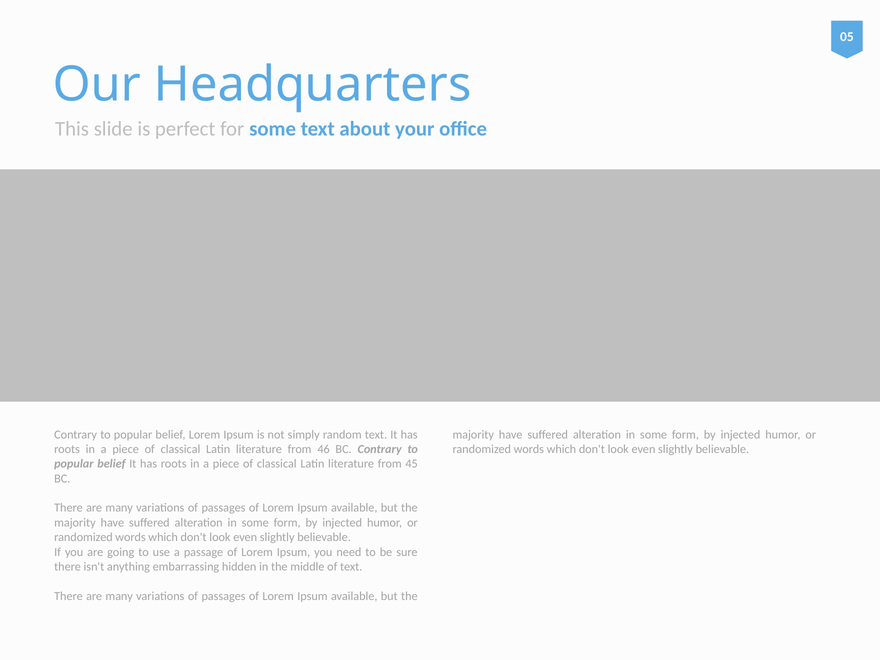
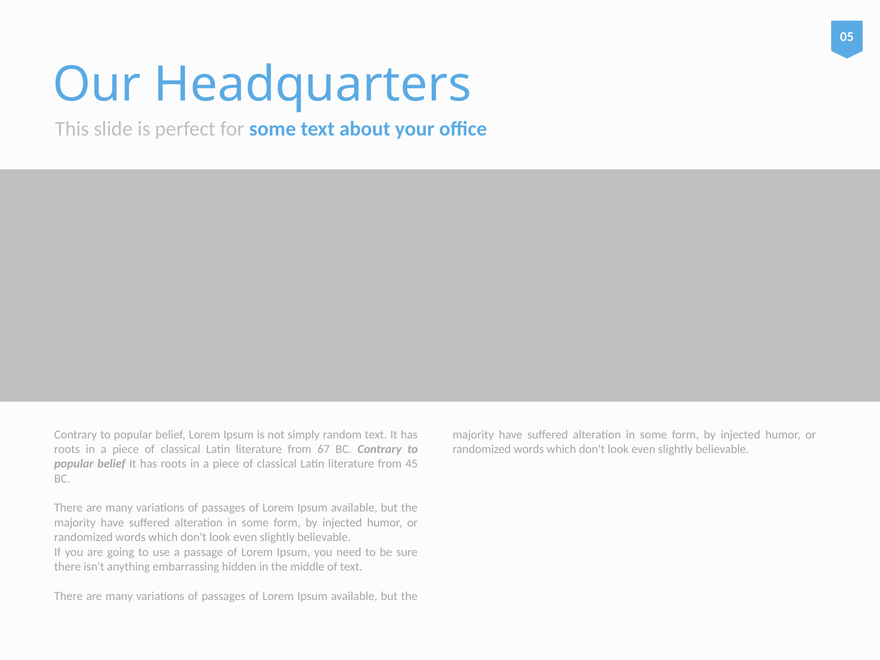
46: 46 -> 67 (324, 449)
